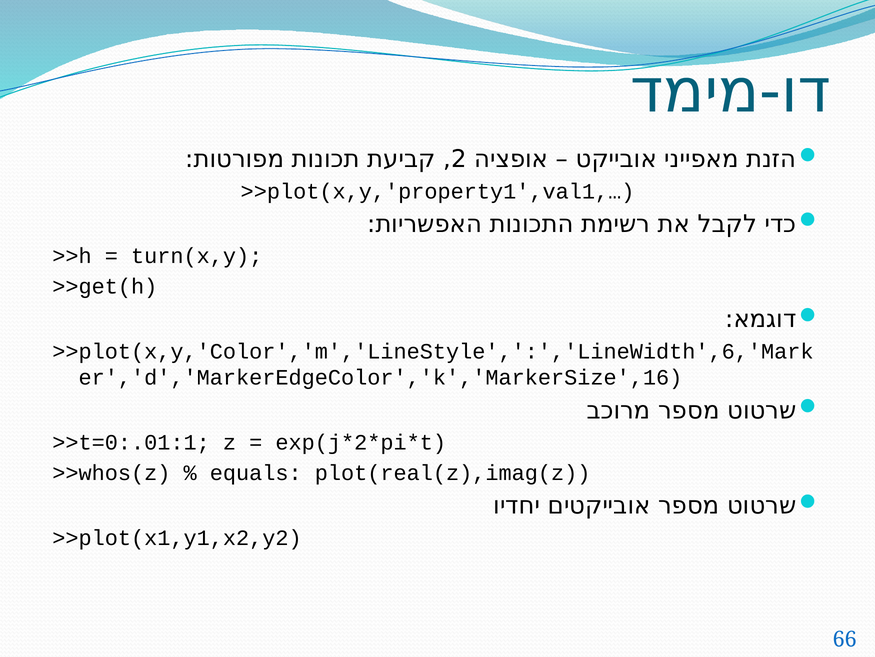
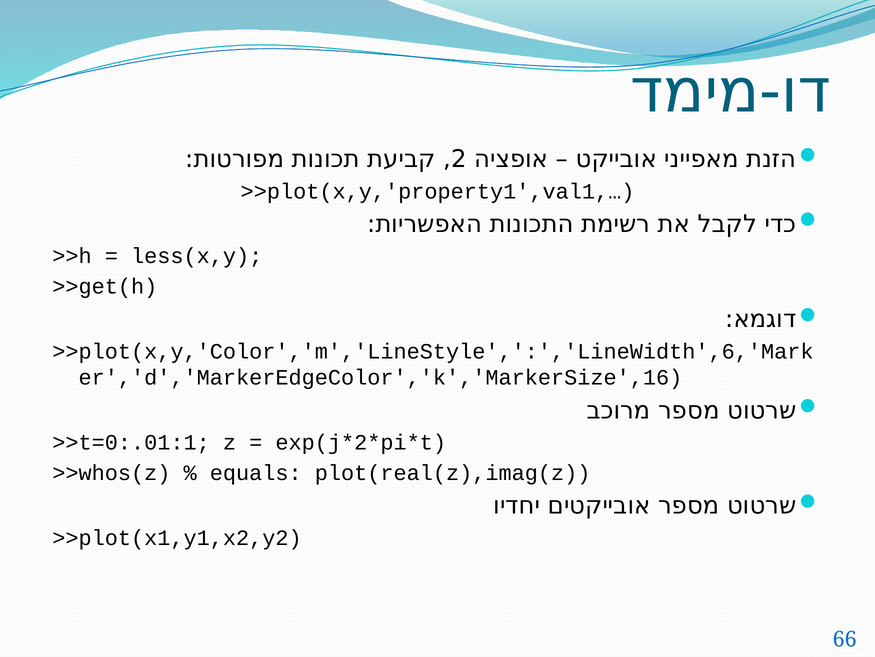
turn(x,y: turn(x,y -> less(x,y (197, 256)
